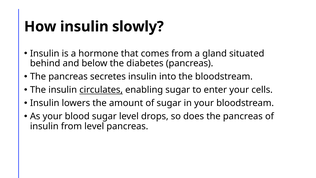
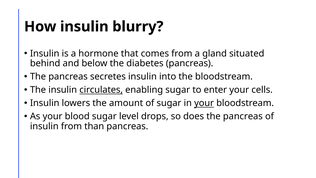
slowly: slowly -> blurry (138, 27)
your underline: none -> present (204, 103)
from level: level -> than (94, 126)
